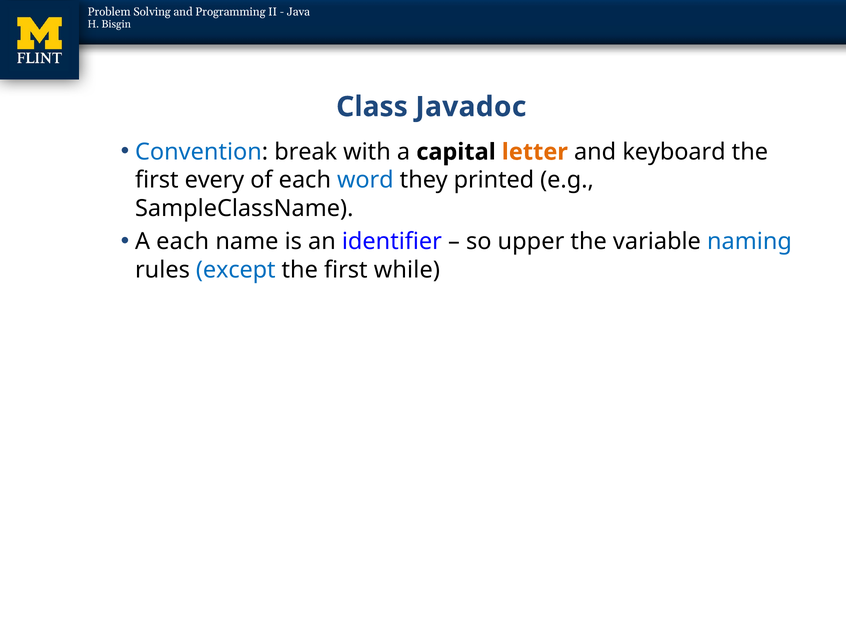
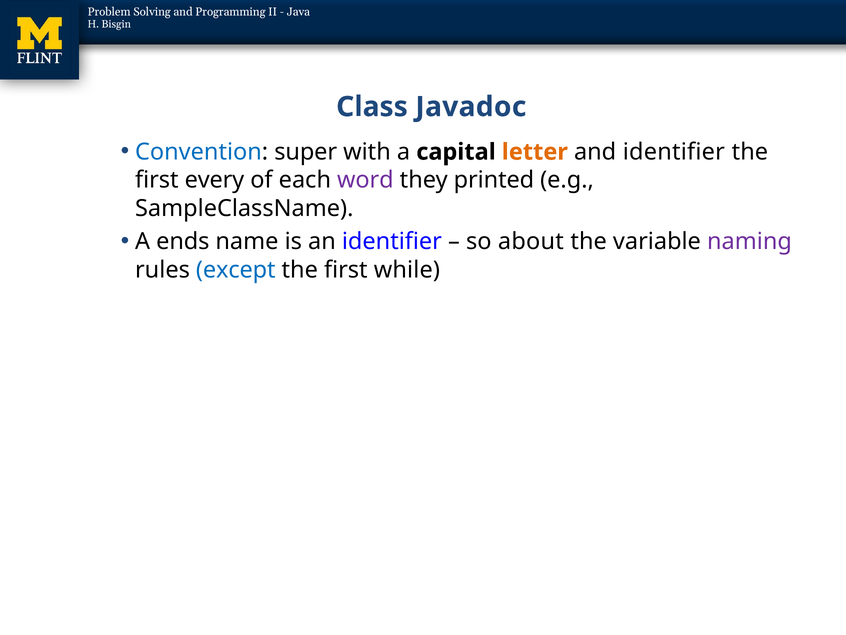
break: break -> super (306, 152)
and keyboard: keyboard -> identifier (674, 152)
word colour: blue -> purple (365, 180)
A each: each -> ends (183, 241)
upper: upper -> about (531, 241)
naming colour: blue -> purple (749, 241)
